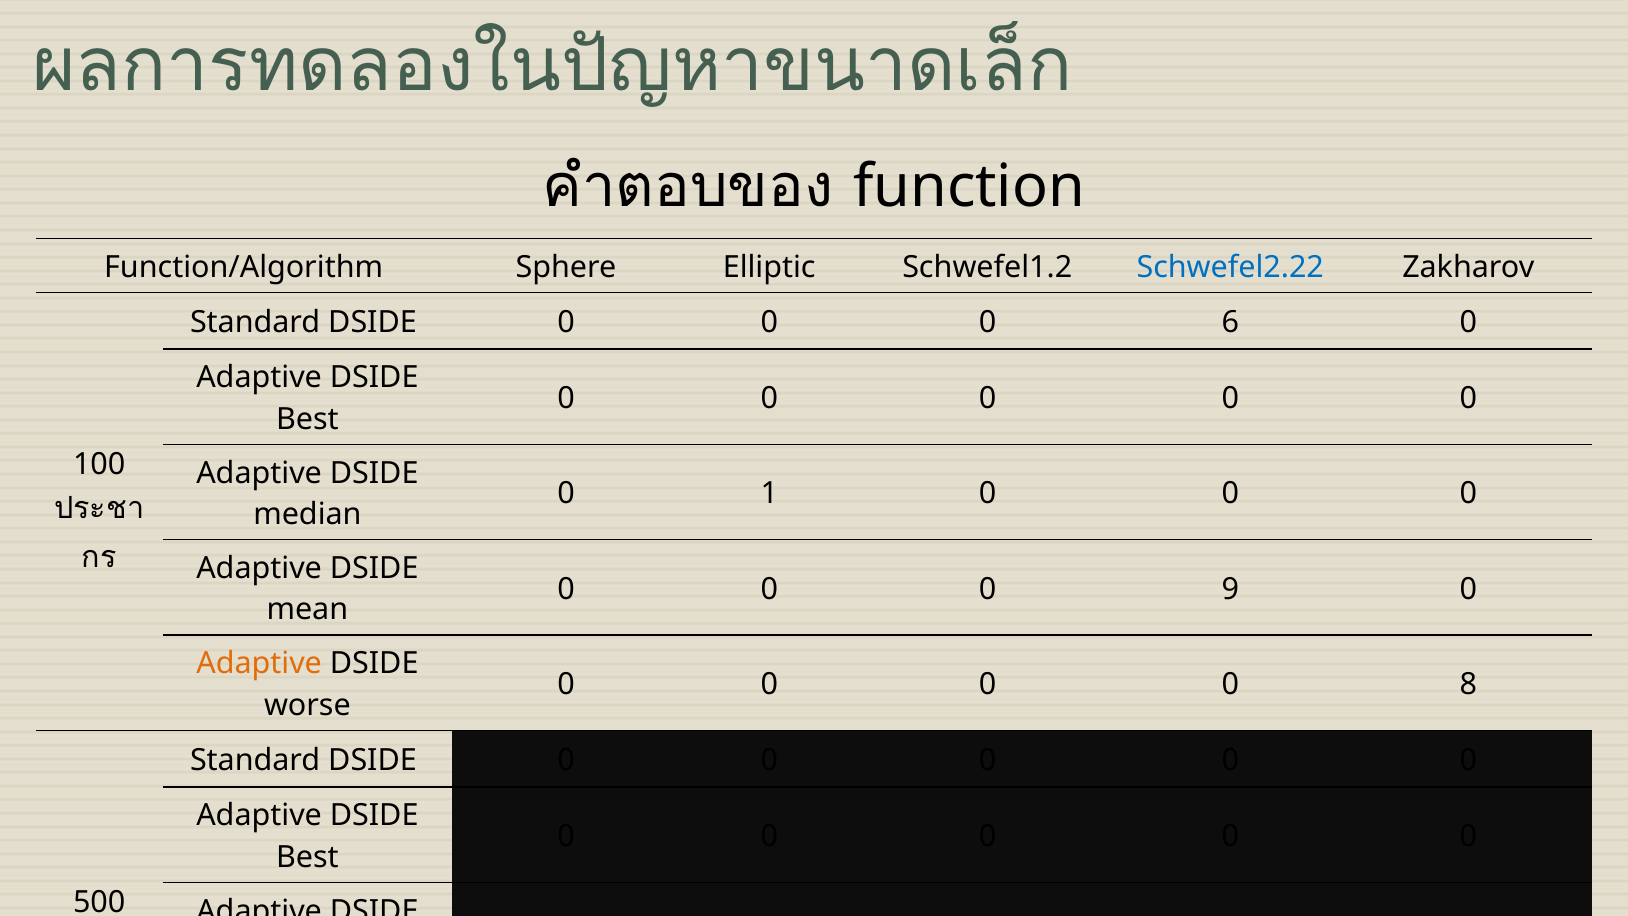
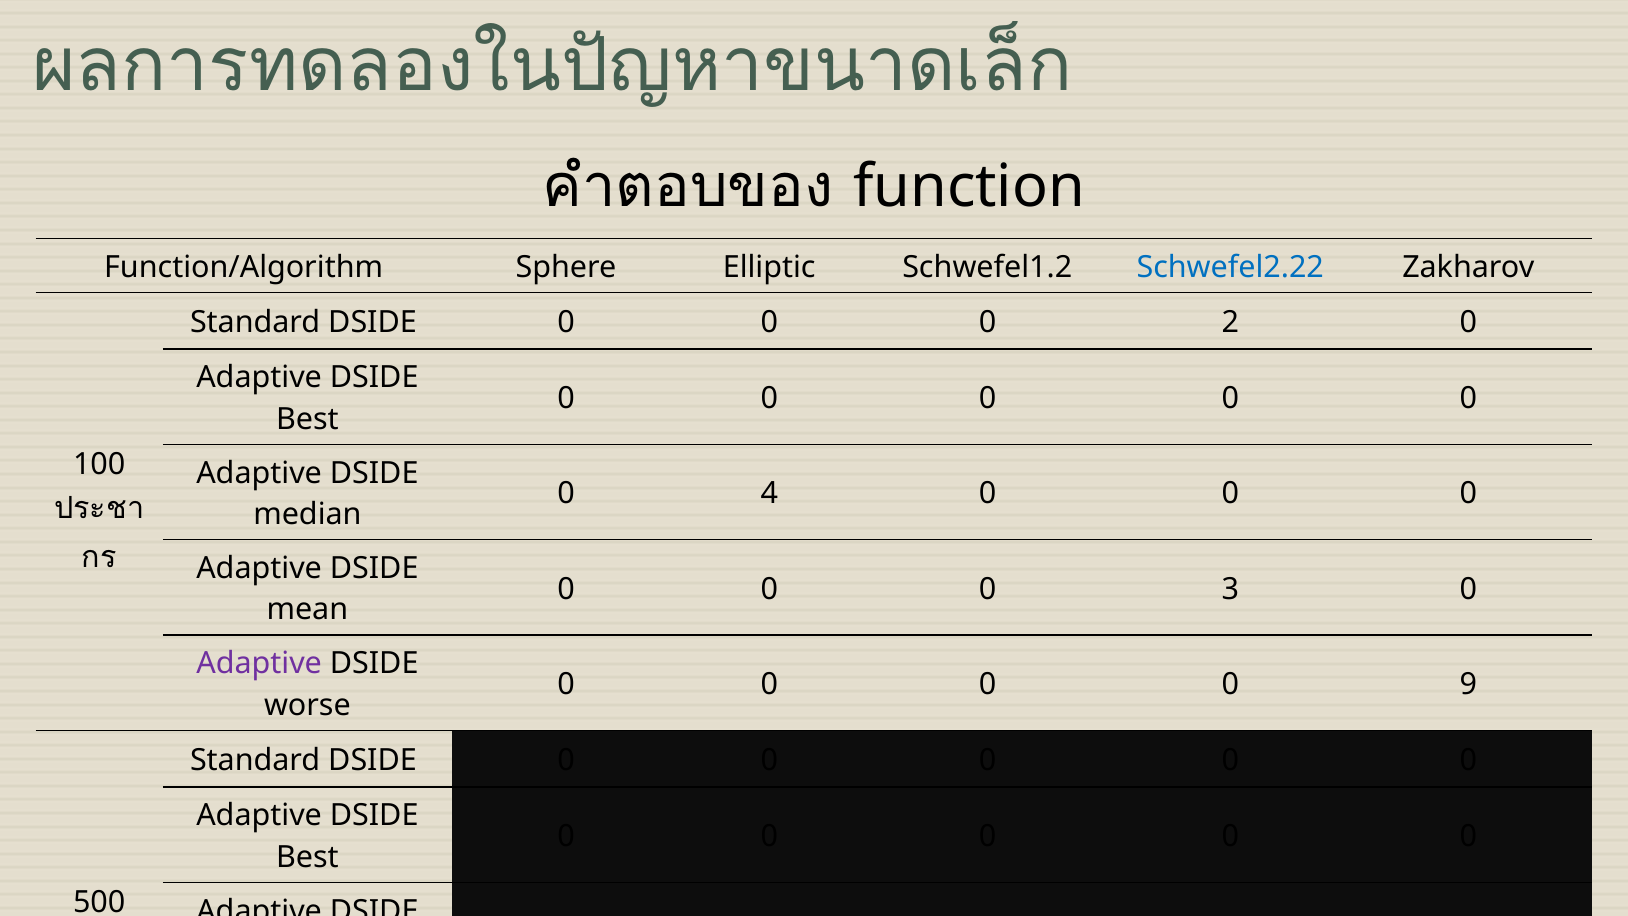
6: 6 -> 2 (1230, 322)
1: 1 -> 4 (769, 494)
9: 9 -> 3 (1230, 589)
Adaptive colour: orange -> purple (259, 663)
8: 8 -> 9 (1468, 684)
